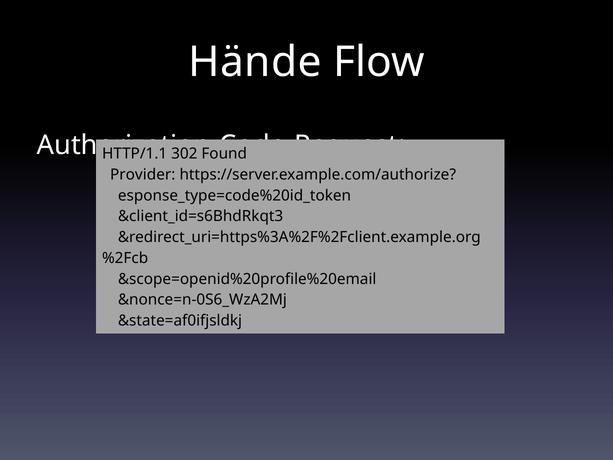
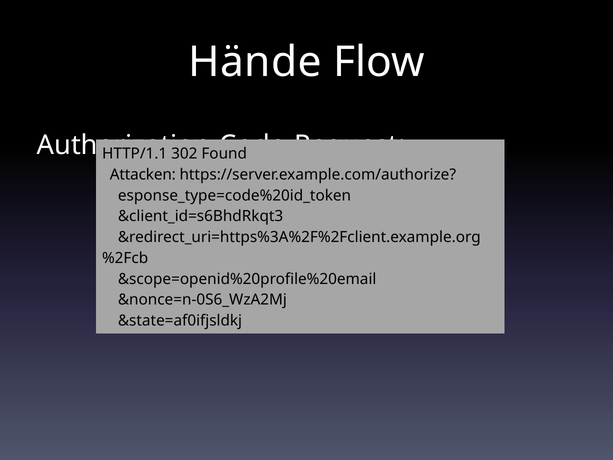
Provider: Provider -> Attacken (143, 175)
